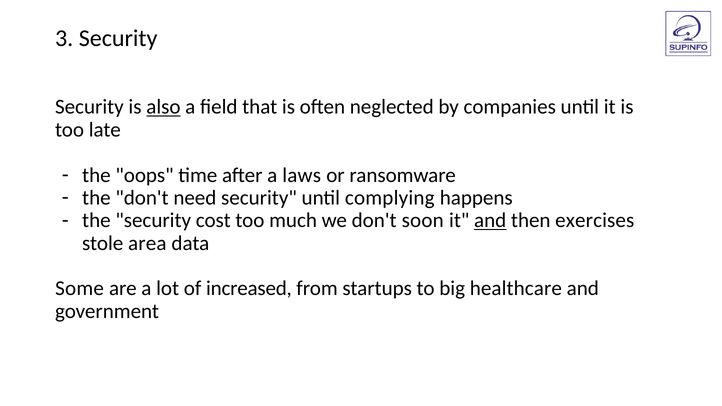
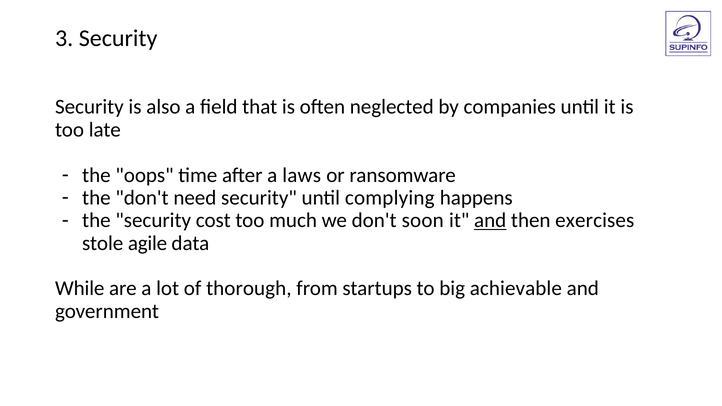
also underline: present -> none (163, 107)
area: area -> agile (148, 243)
Some: Some -> While (80, 289)
increased: increased -> thorough (249, 289)
healthcare: healthcare -> achievable (516, 289)
